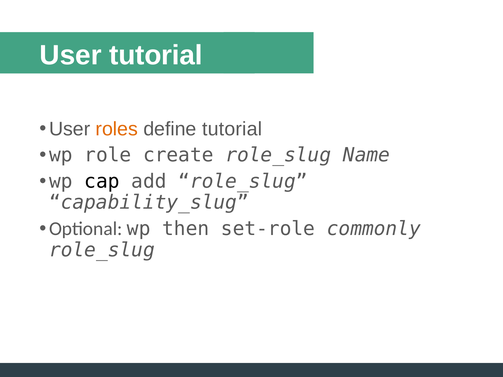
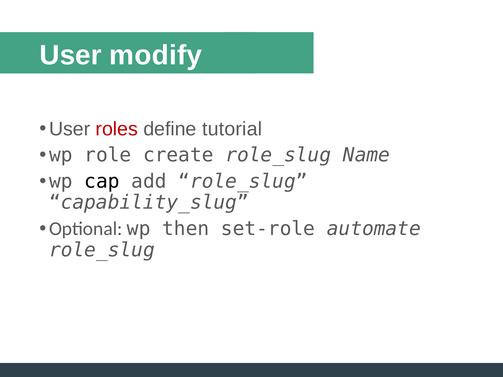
User tutorial: tutorial -> modify (156, 55)
roles colour: orange -> red (117, 129)
commonly: commonly -> automate (374, 229)
